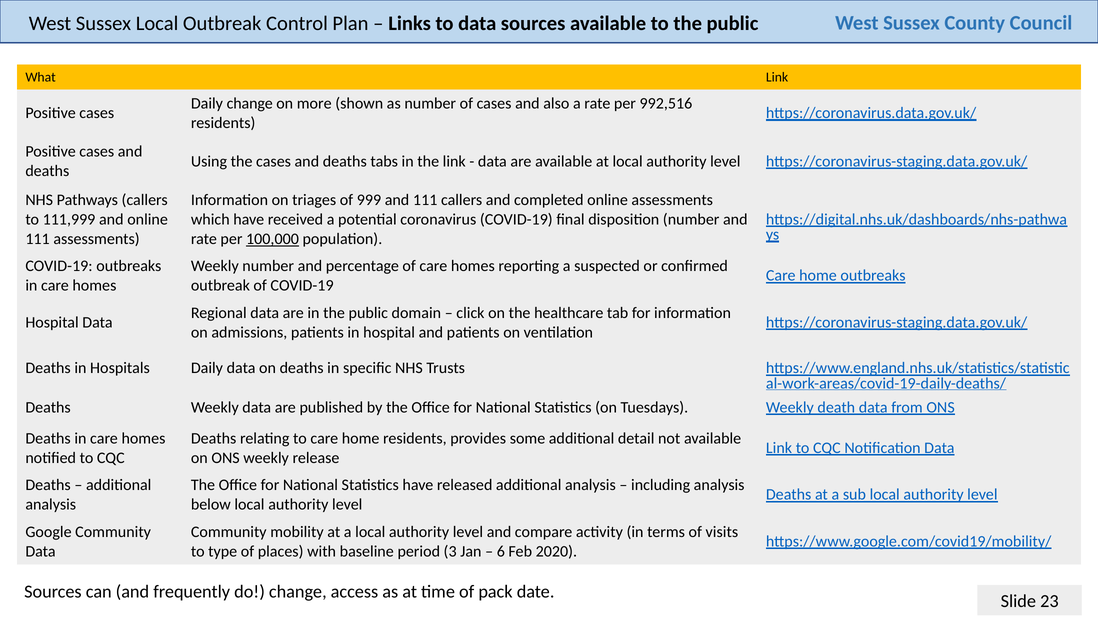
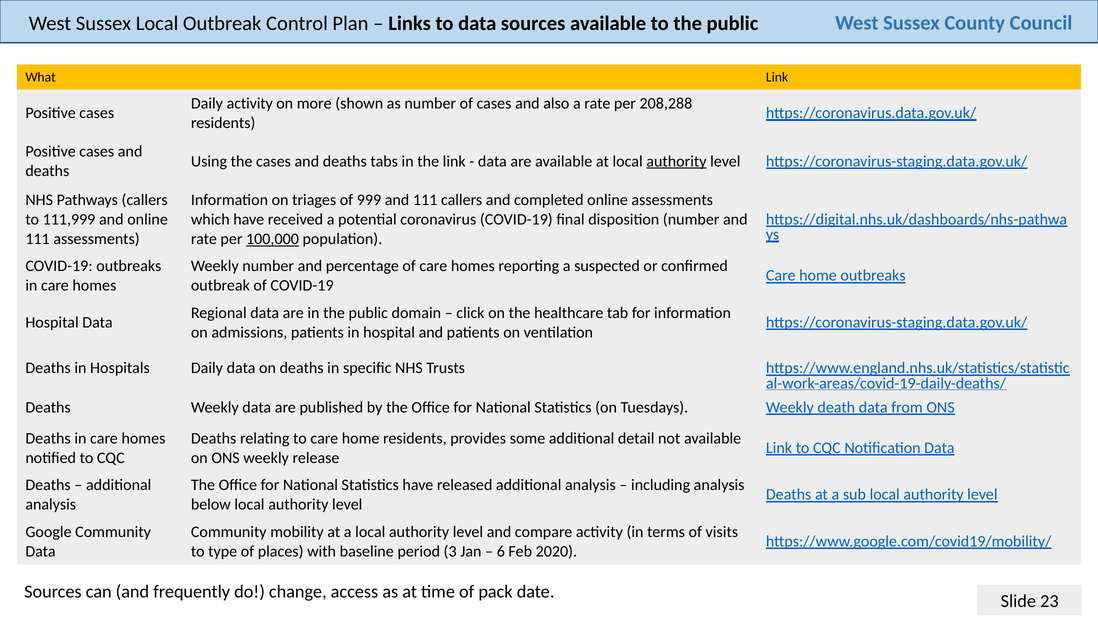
Daily change: change -> activity (250, 103)
992,516: 992,516 -> 208,288 (666, 103)
authority underline: none -> present (676, 161)
